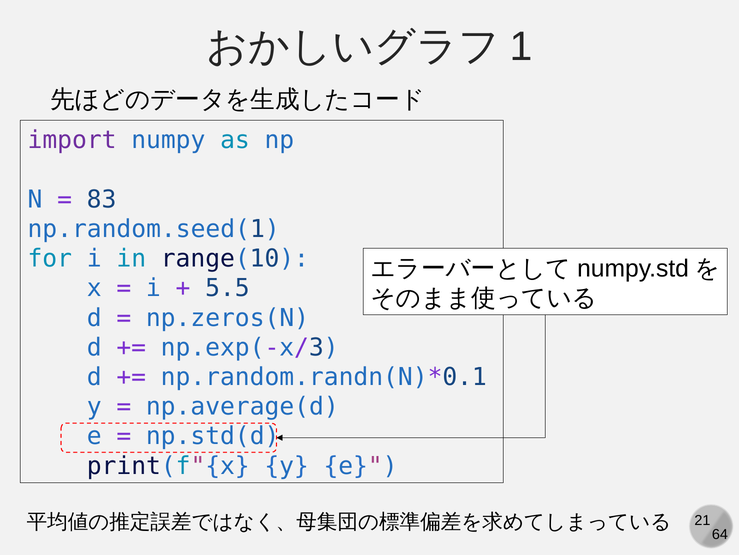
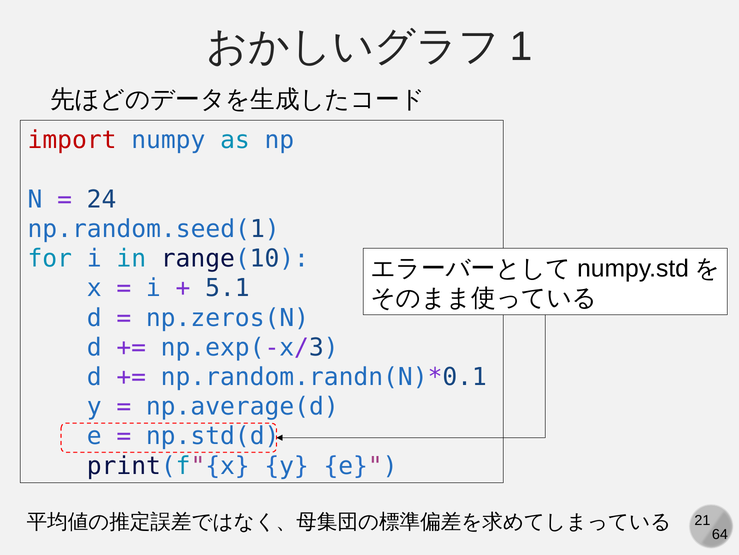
import colour: purple -> red (72, 140)
83: 83 -> 24 (102, 199)
5.5: 5.5 -> 5.1 (227, 288)
